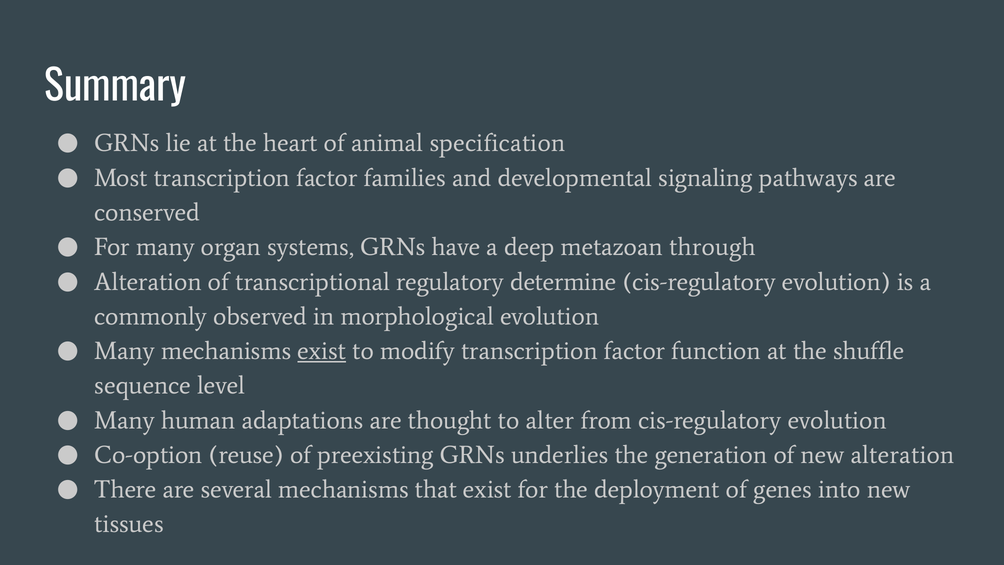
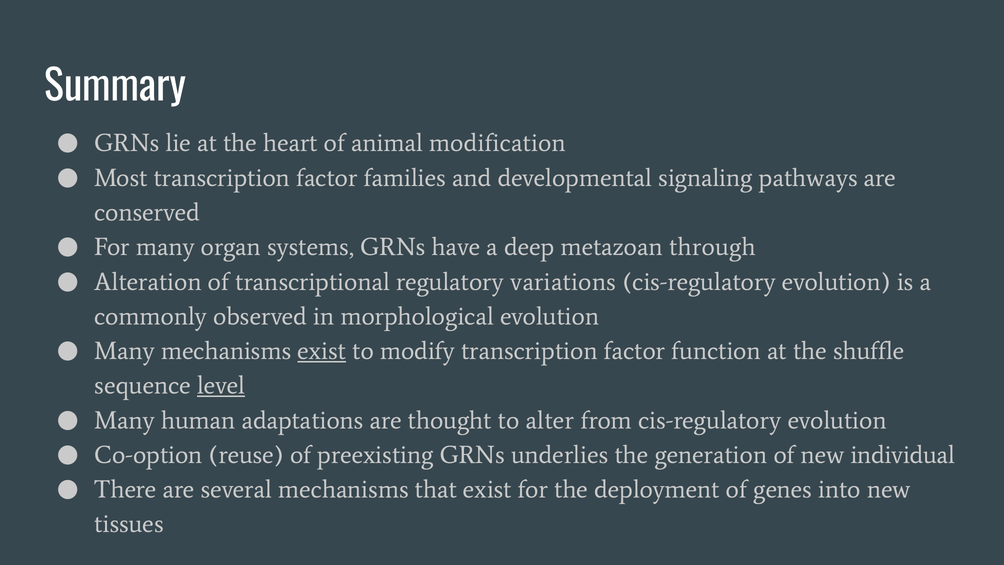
specification: specification -> modification (497, 143)
determine: determine -> variations (563, 282)
level underline: none -> present (221, 385)
new alteration: alteration -> individual (903, 455)
